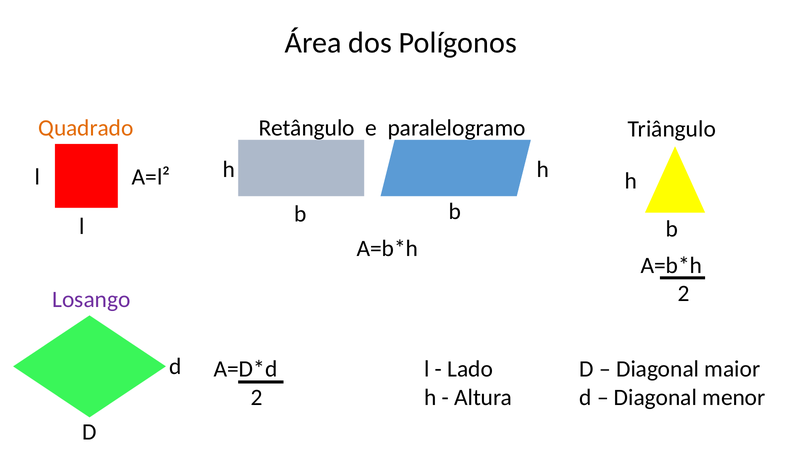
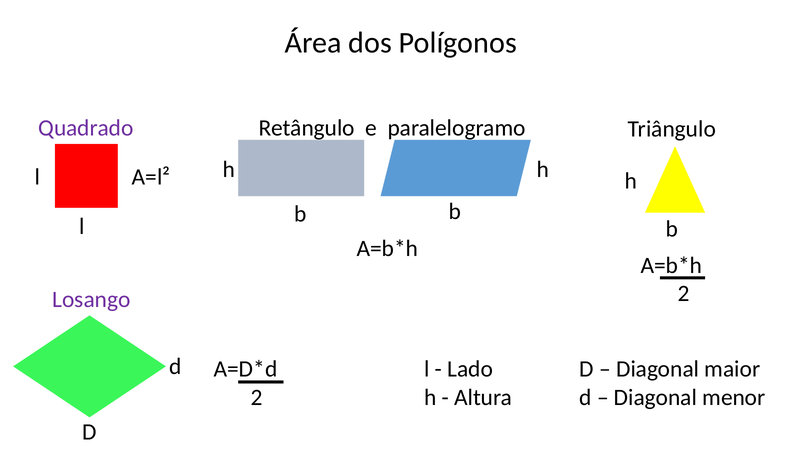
Quadrado colour: orange -> purple (86, 128)
